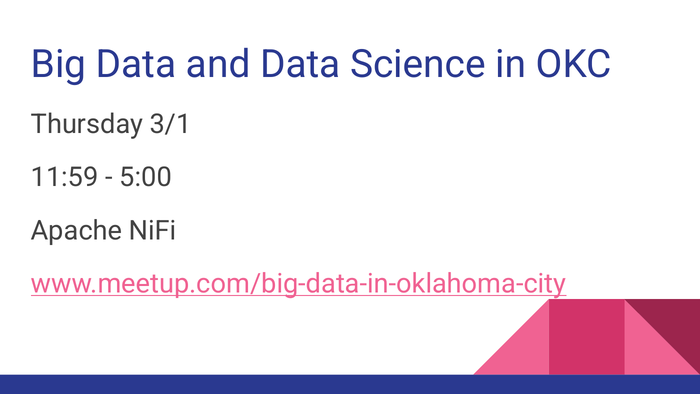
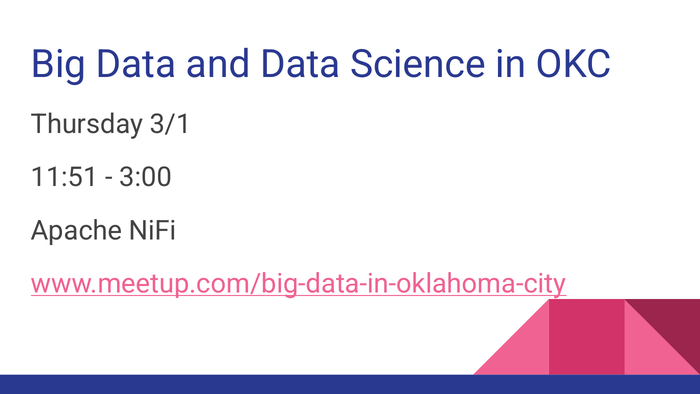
11:59: 11:59 -> 11:51 (65, 177)
5:00: 5:00 -> 3:00 (146, 177)
